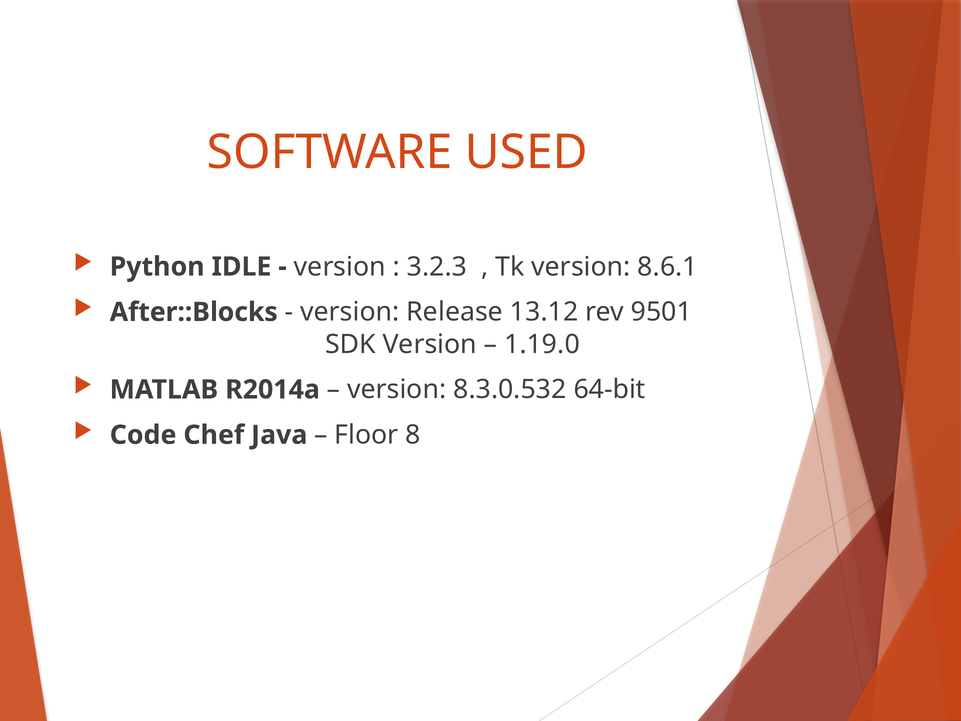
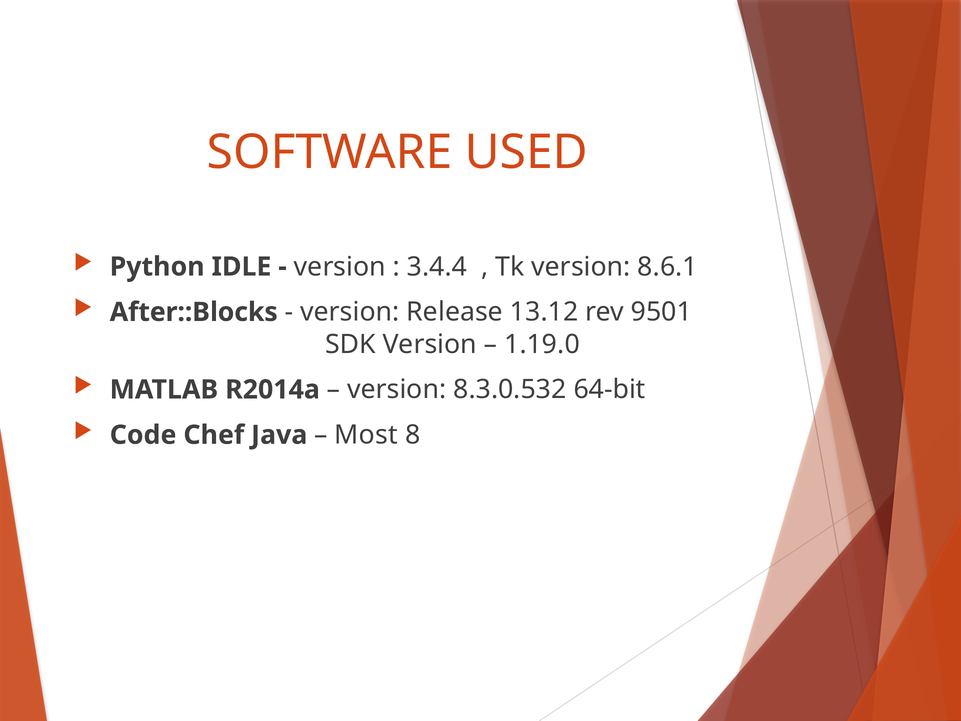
3.2.3: 3.2.3 -> 3.4.4 (437, 267)
Floor: Floor -> Most (366, 435)
